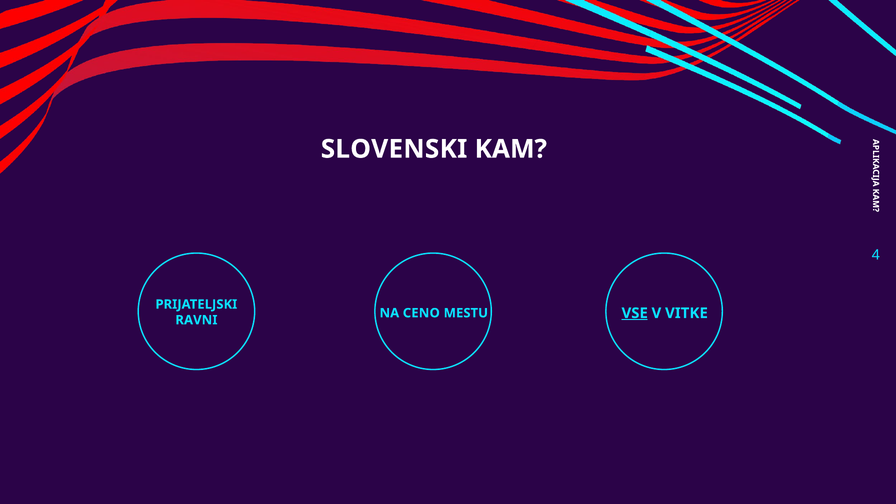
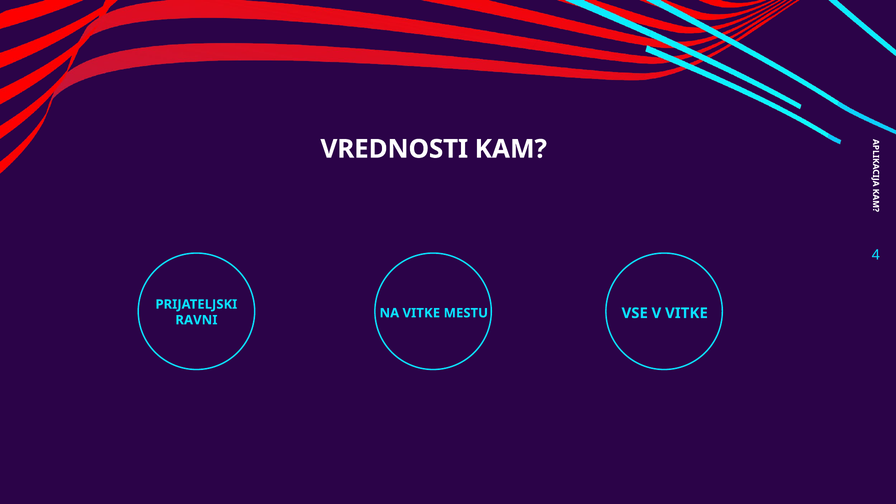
SLOVENSKI: SLOVENSKI -> VREDNOSTI (394, 149)
NA CENO: CENO -> VITKE (421, 313)
VSE underline: present -> none (635, 313)
